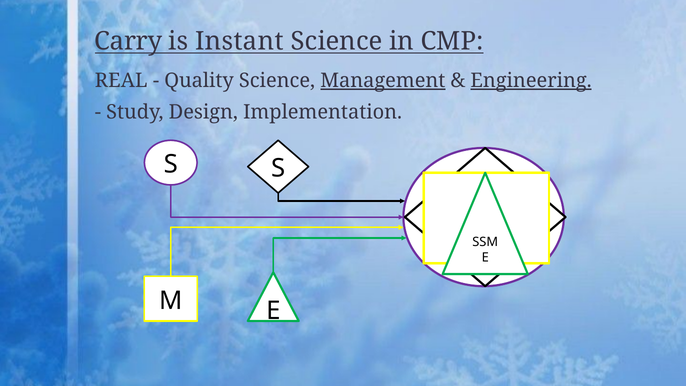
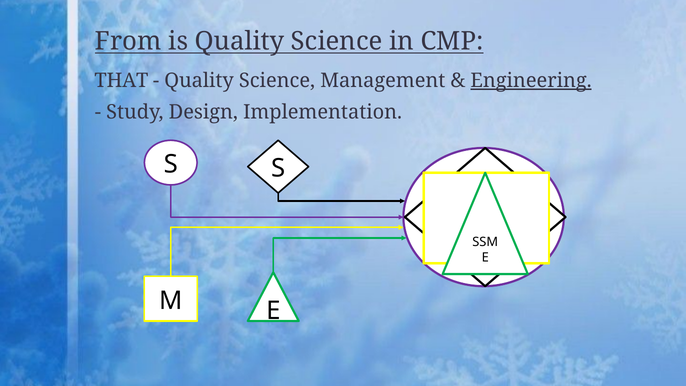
Carry: Carry -> From (128, 41)
is Instant: Instant -> Quality (240, 41)
REAL: REAL -> THAT (121, 81)
Management underline: present -> none (383, 81)
